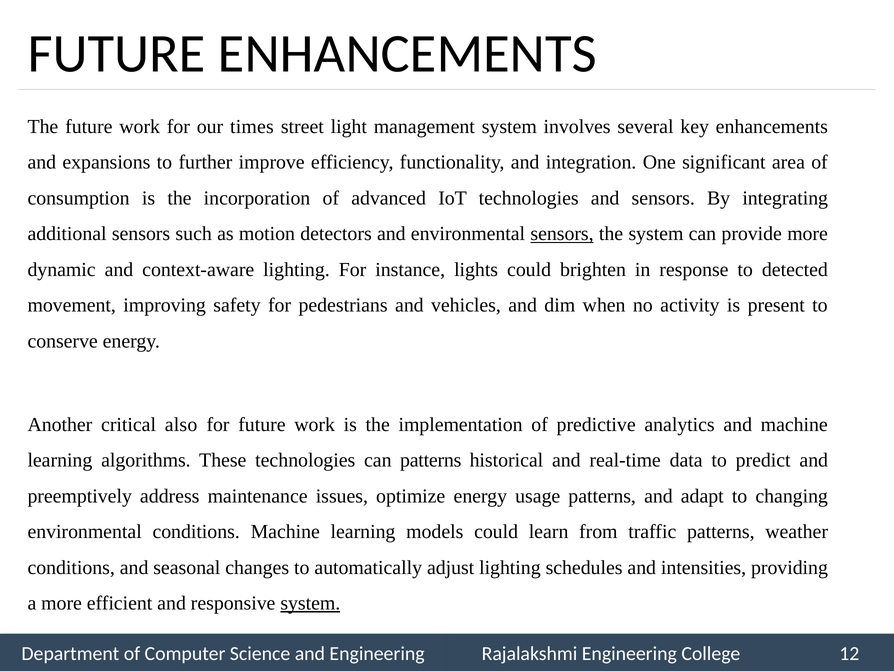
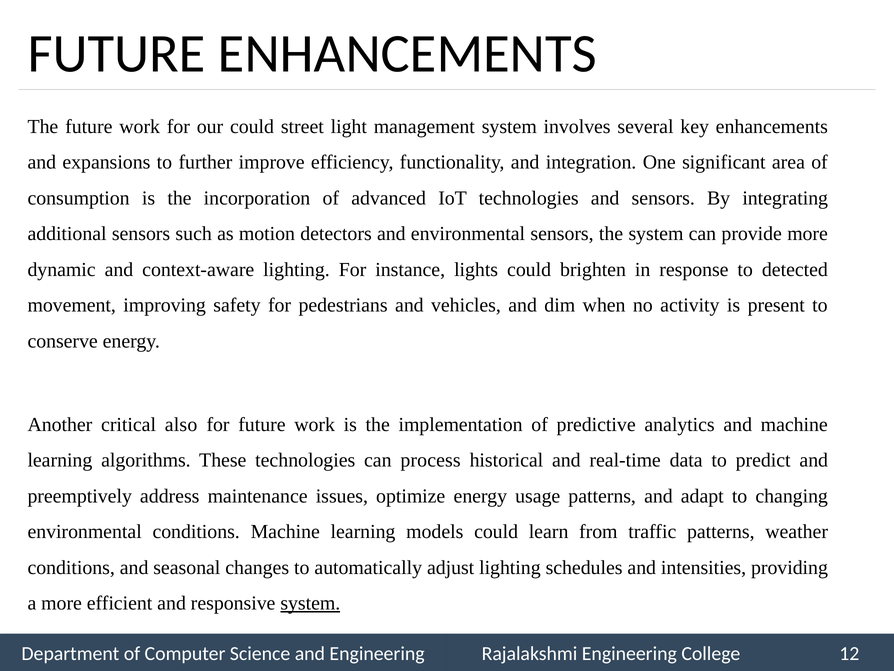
our times: times -> could (252, 127)
sensors underline: present -> none (562, 234)
can patterns: patterns -> process (431, 460)
